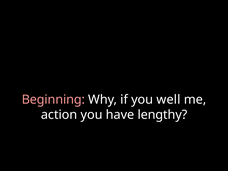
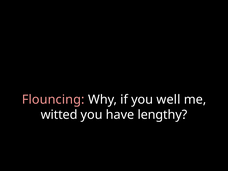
Beginning: Beginning -> Flouncing (53, 99)
action: action -> witted (59, 115)
